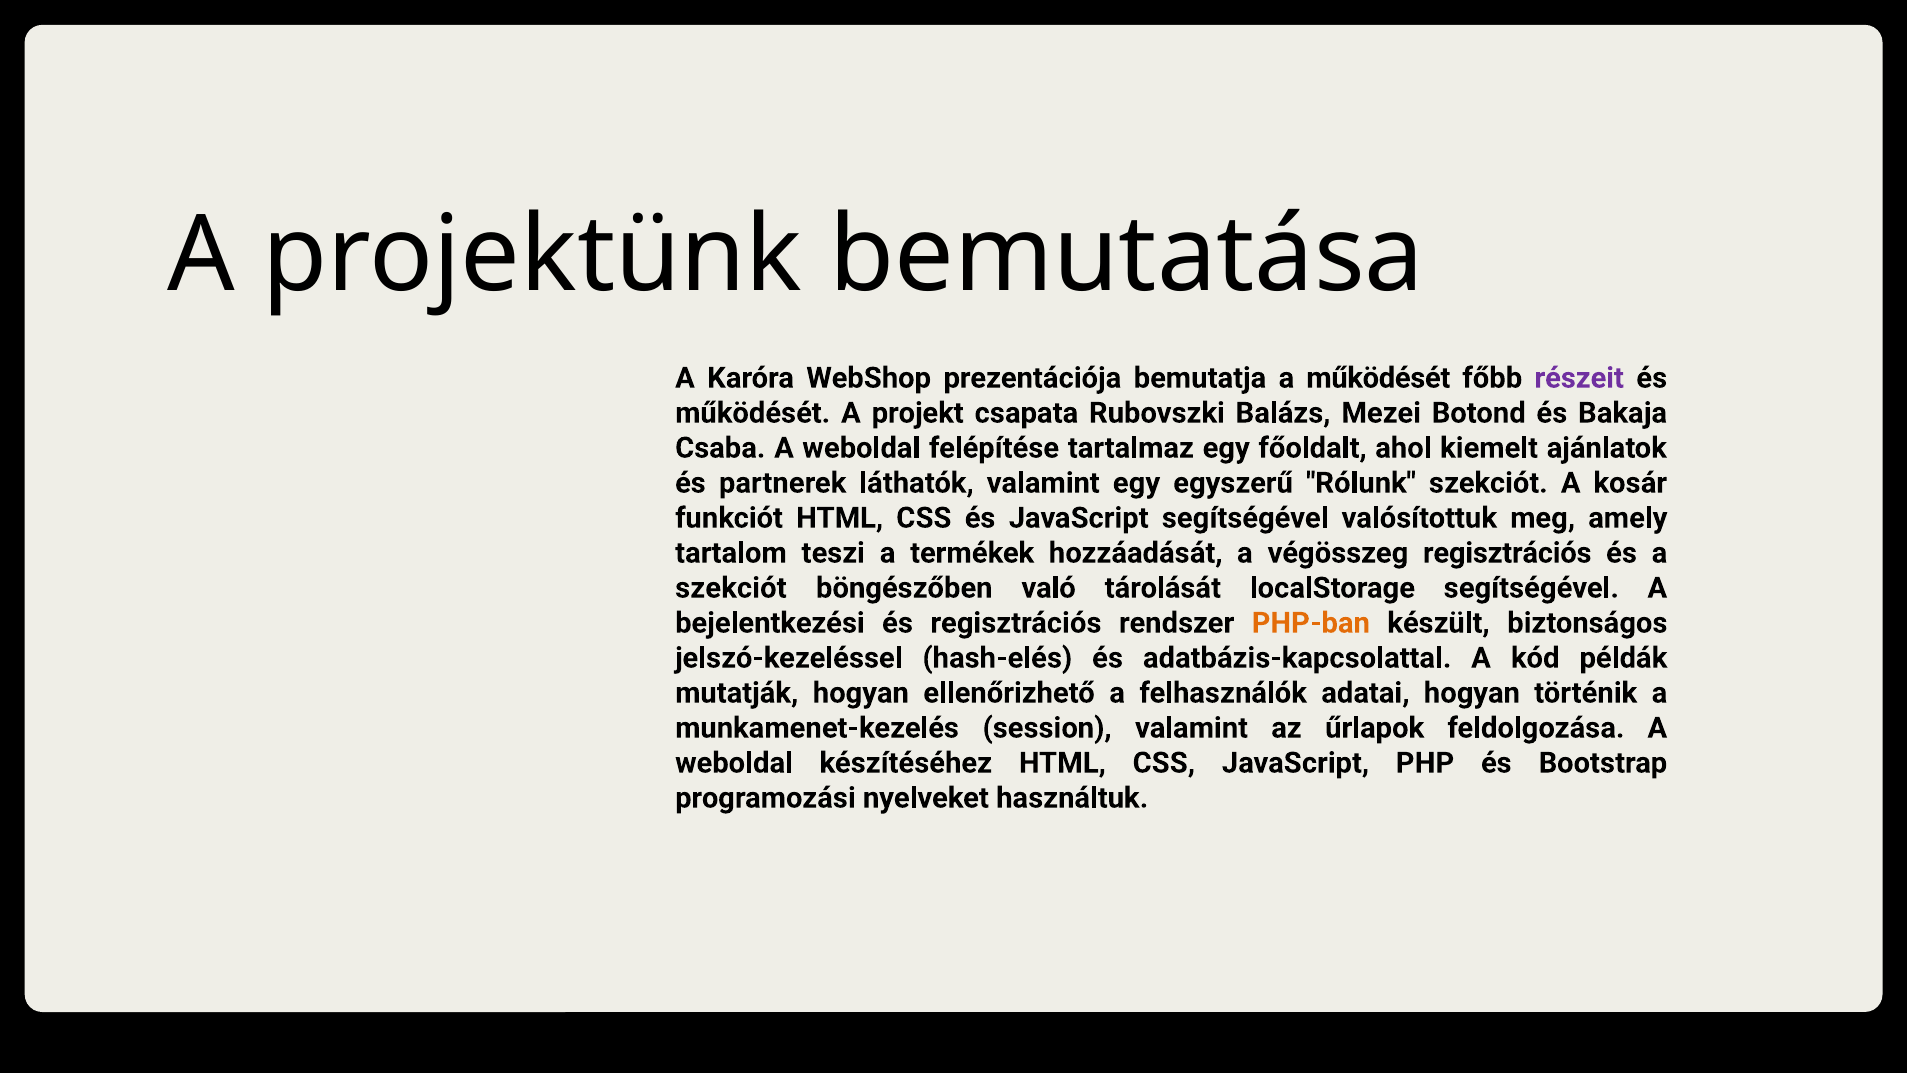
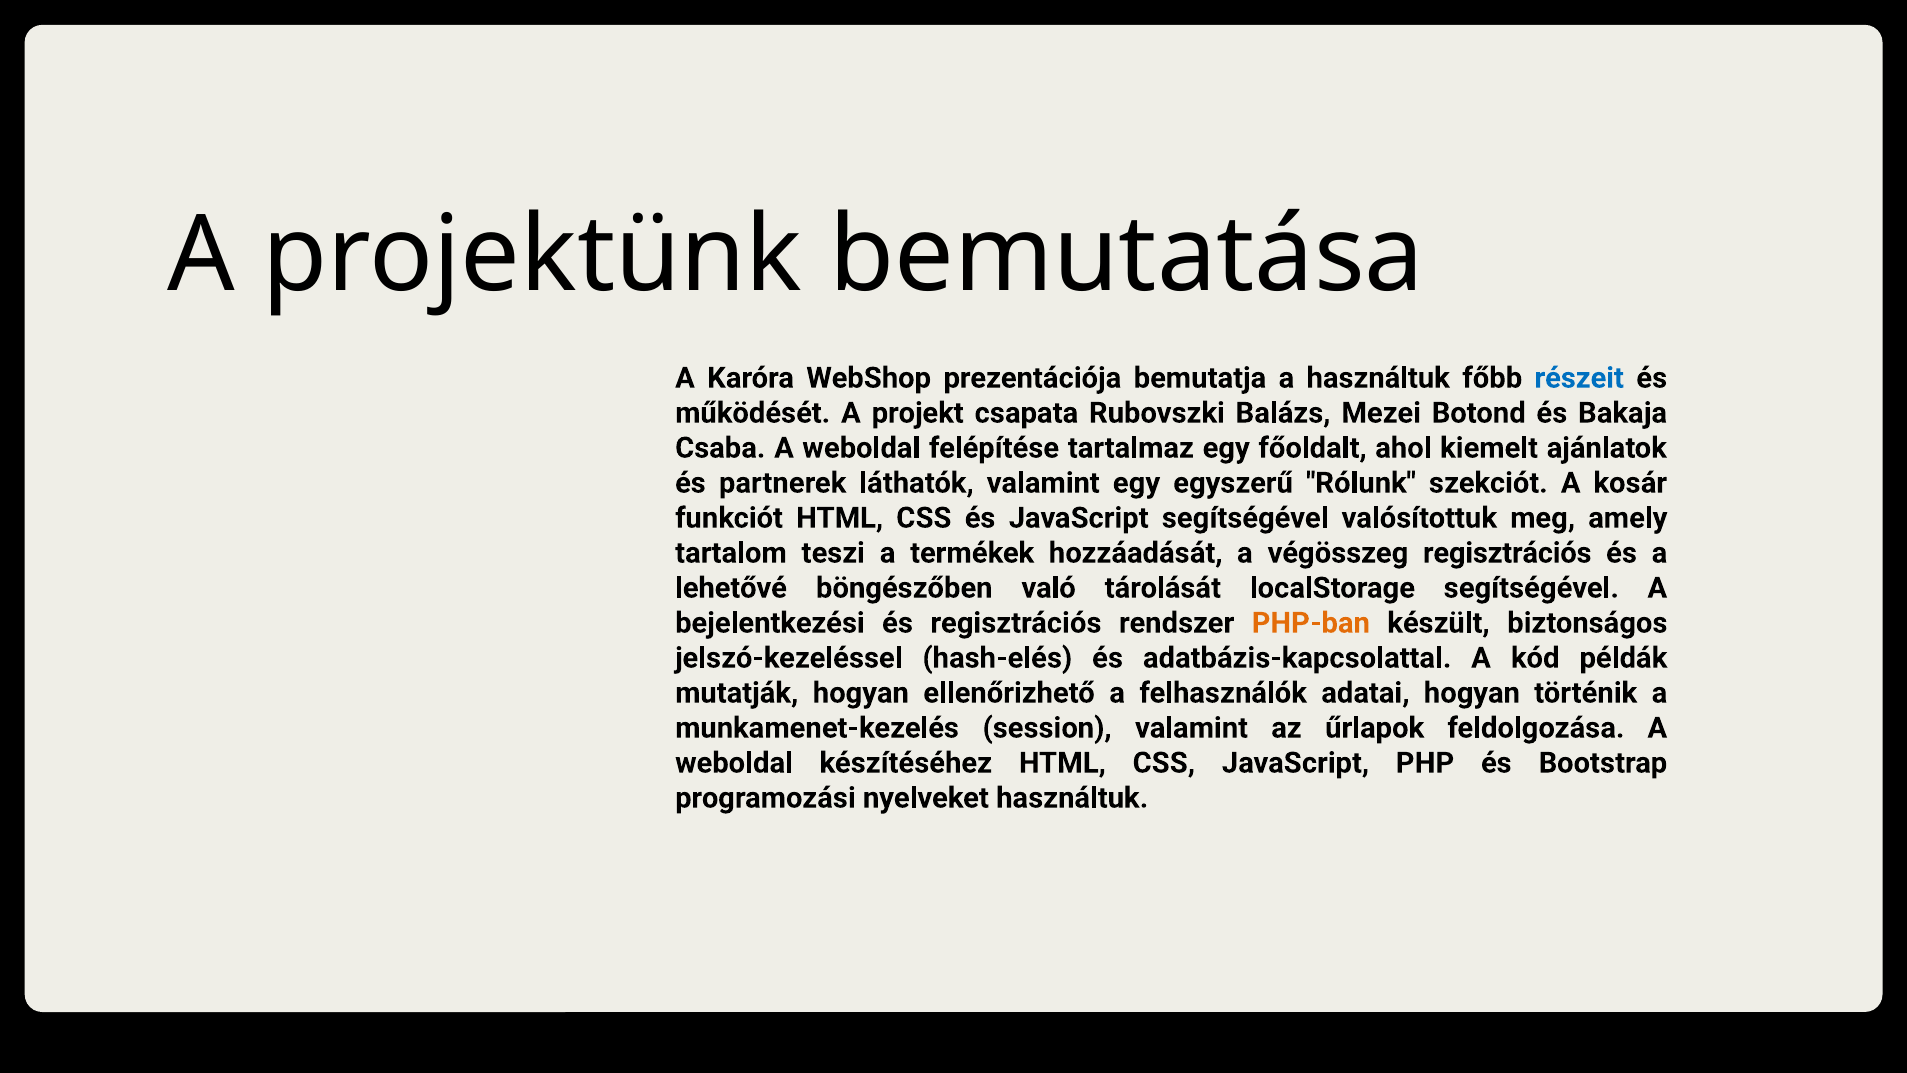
a működését: működését -> használtuk (1378, 378)
részeit colour: purple -> blue (1579, 378)
szekciót: szekciót -> lehetővé (731, 588)
